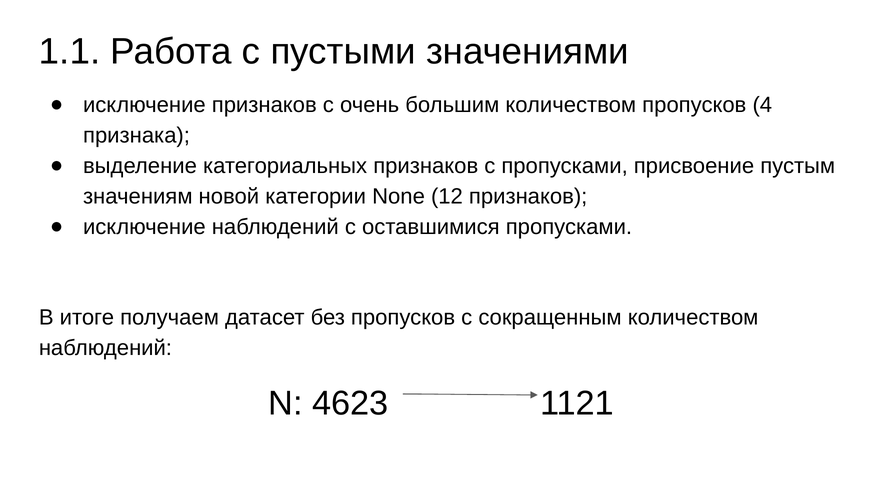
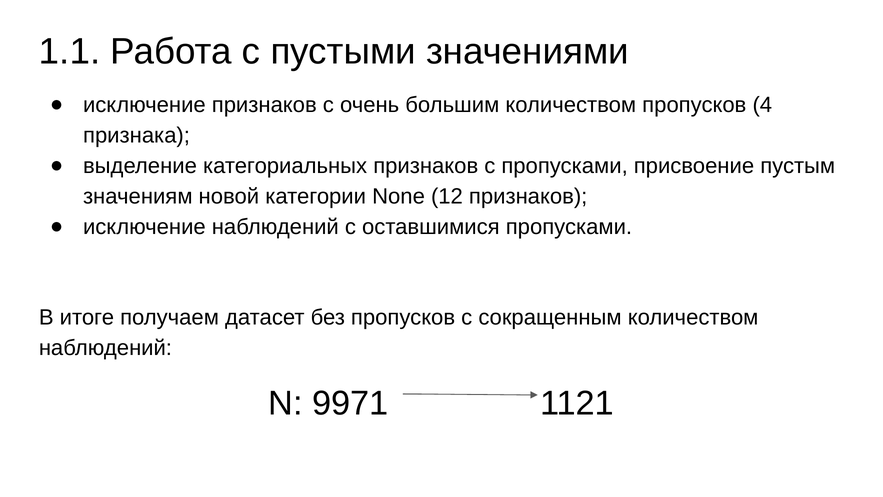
4623: 4623 -> 9971 (350, 403)
